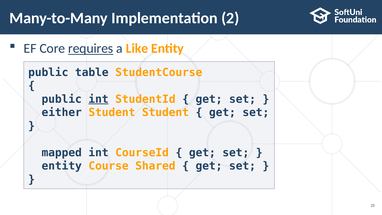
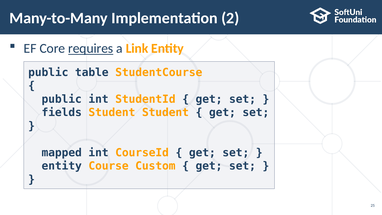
Like: Like -> Link (137, 48)
int underline: present -> none (98, 99)
either: either -> fields (62, 112)
Shared: Shared -> Custom (155, 166)
